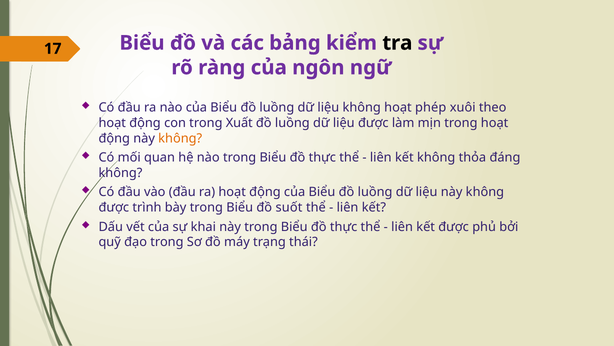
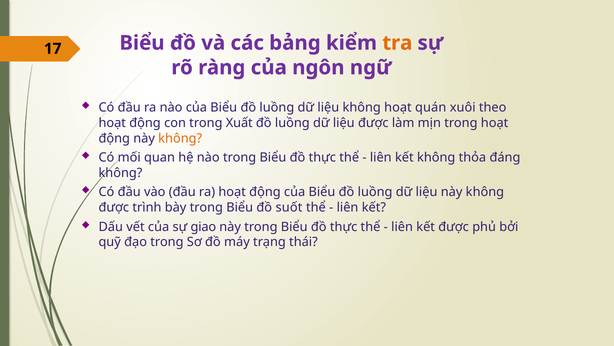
tra colour: black -> orange (397, 43)
phép: phép -> quán (431, 107)
khai: khai -> giao (203, 226)
